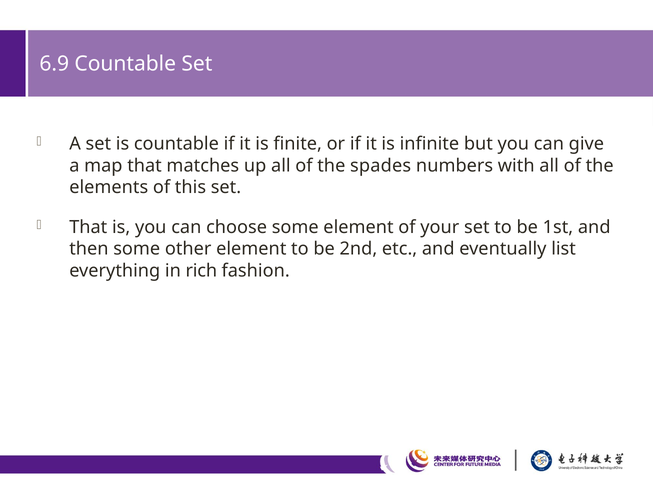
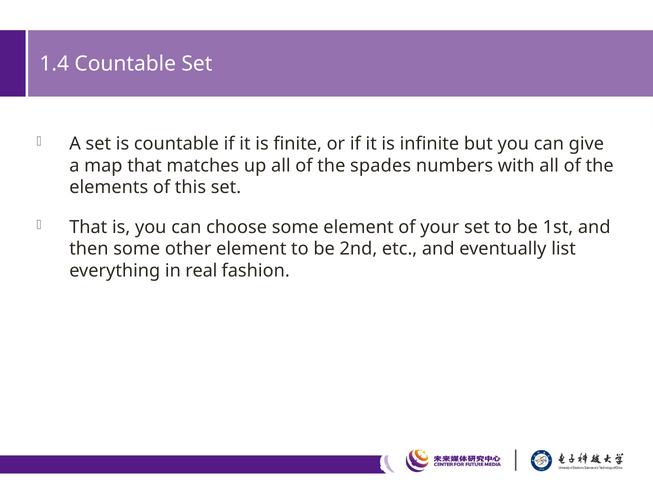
6.9: 6.9 -> 1.4 (54, 64)
rich: rich -> real (201, 271)
